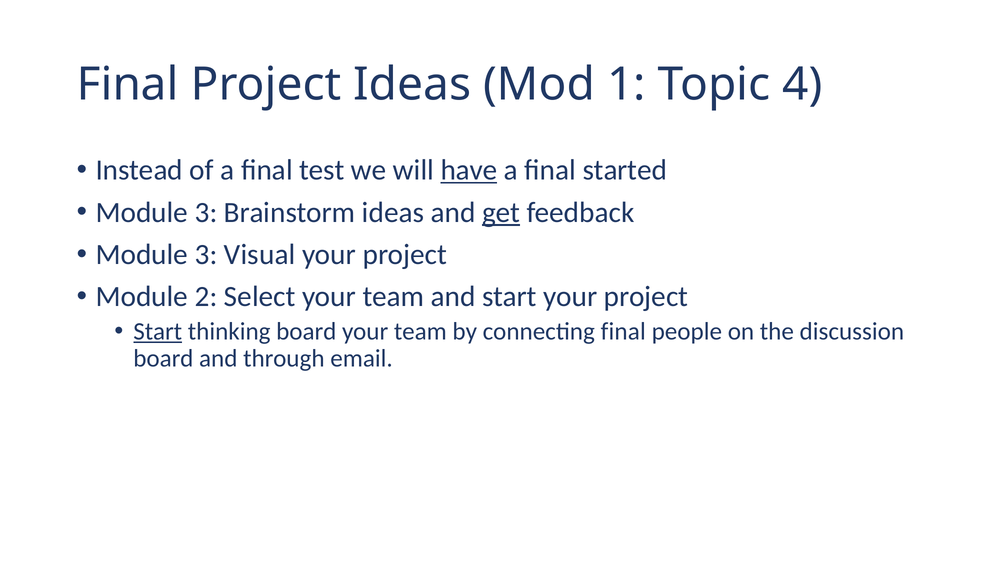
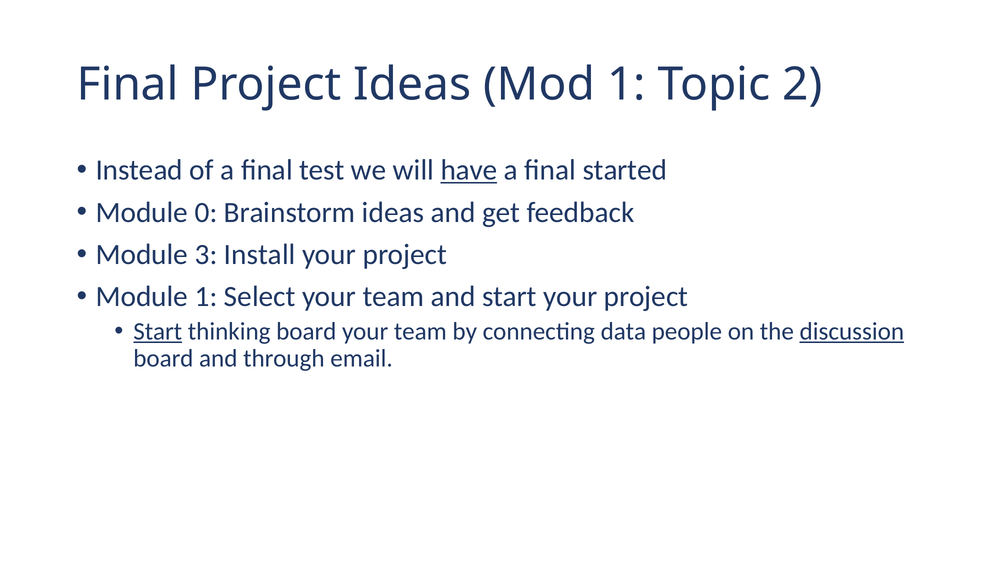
4: 4 -> 2 (802, 85)
3: 3 -> 0 (206, 212)
get underline: present -> none (501, 212)
Visual: Visual -> Install (260, 254)
Module 2: 2 -> 1 (206, 297)
connecting final: final -> data (623, 331)
discussion underline: none -> present (852, 331)
